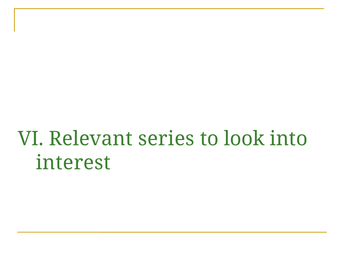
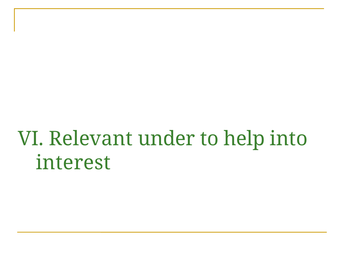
series: series -> under (166, 139)
look: look -> help (244, 139)
